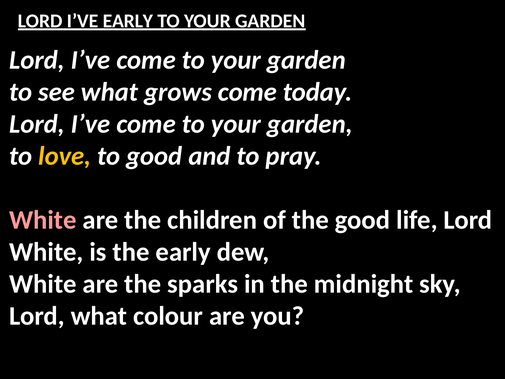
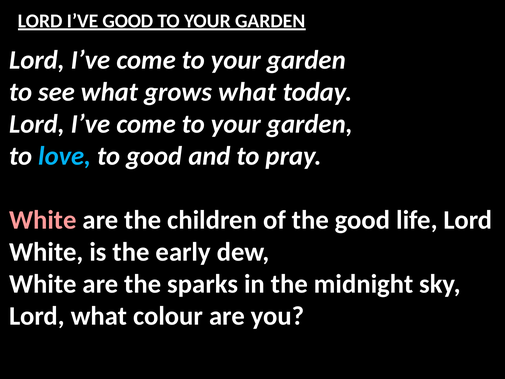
I’VE EARLY: EARLY -> GOOD (128, 21)
grows come: come -> what (247, 92)
love colour: yellow -> light blue (65, 156)
